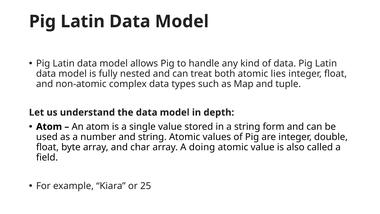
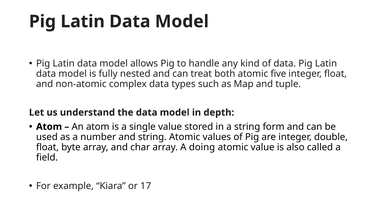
lies: lies -> five (278, 74)
25: 25 -> 17 (146, 186)
